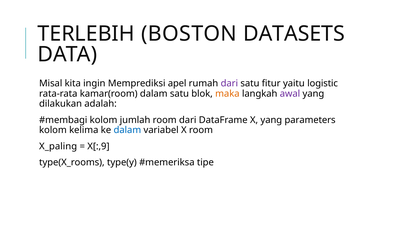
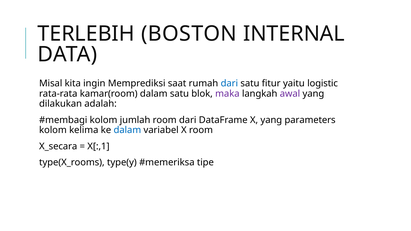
DATASETS: DATASETS -> INTERNAL (294, 34)
apel: apel -> saat (177, 84)
dari colour: purple -> blue (229, 84)
maka colour: orange -> purple (227, 94)
X_paling: X_paling -> X_secara (58, 146)
X[:,9: X[:,9 -> X[:,1 (98, 146)
